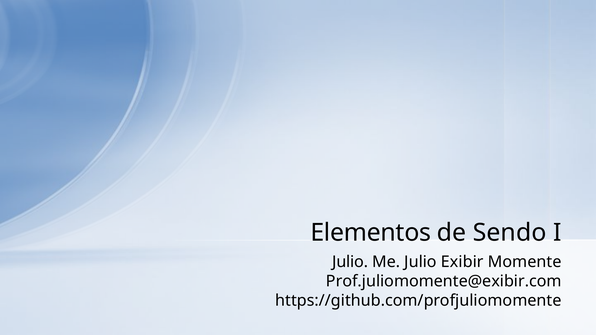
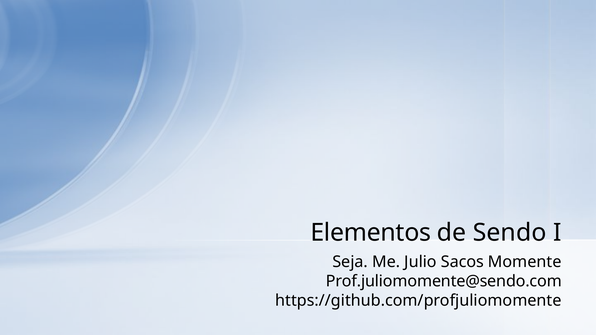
Julio: Julio -> Seja (350, 262)
Exibir: Exibir -> Sacos (462, 262)
Prof.juliomomente@exibir.com: Prof.juliomomente@exibir.com -> Prof.juliomomente@sendo.com (444, 281)
